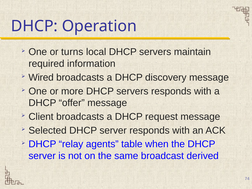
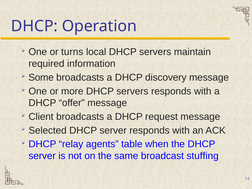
Wired: Wired -> Some (41, 77)
derived: derived -> stuffing (203, 156)
